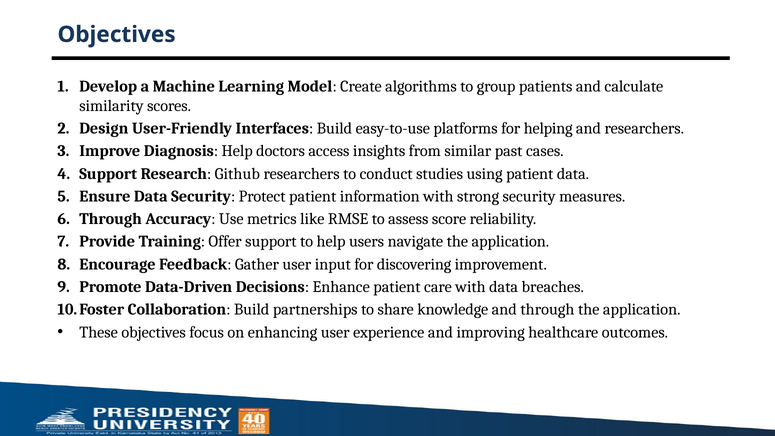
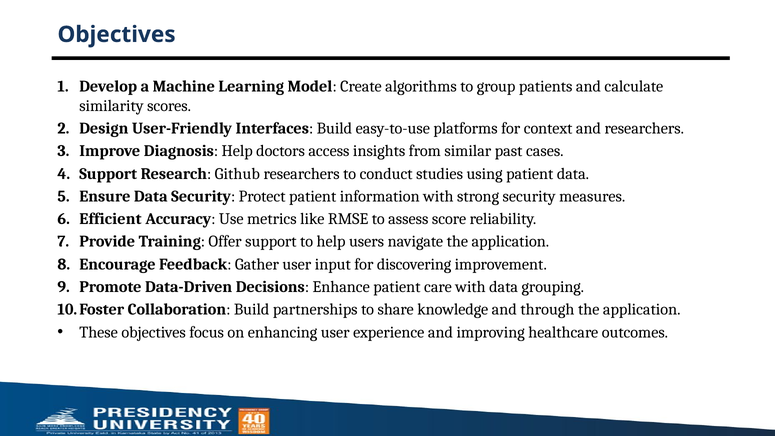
helping: helping -> context (548, 128)
Through: Through -> Efficient (110, 219)
breaches: breaches -> grouping (553, 287)
